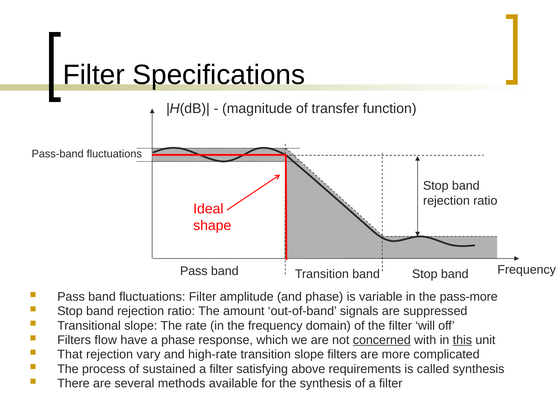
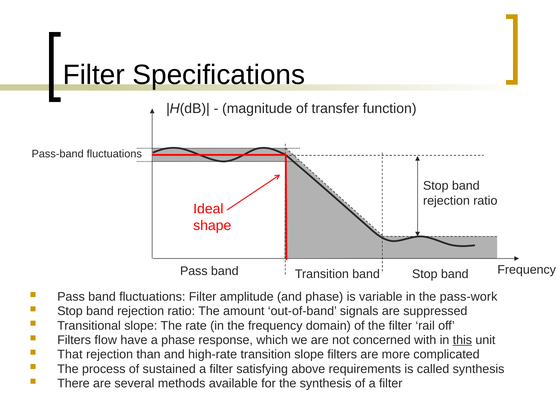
pass-more: pass-more -> pass-work (469, 297)
will: will -> rail (425, 326)
concerned underline: present -> none (382, 340)
vary: vary -> than (149, 354)
